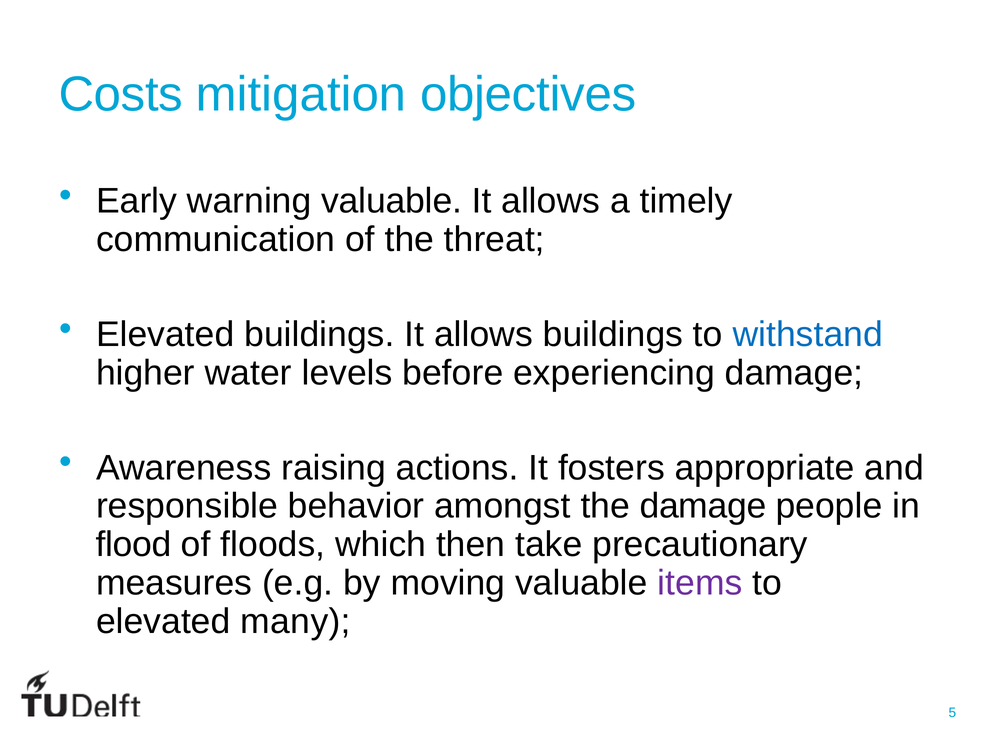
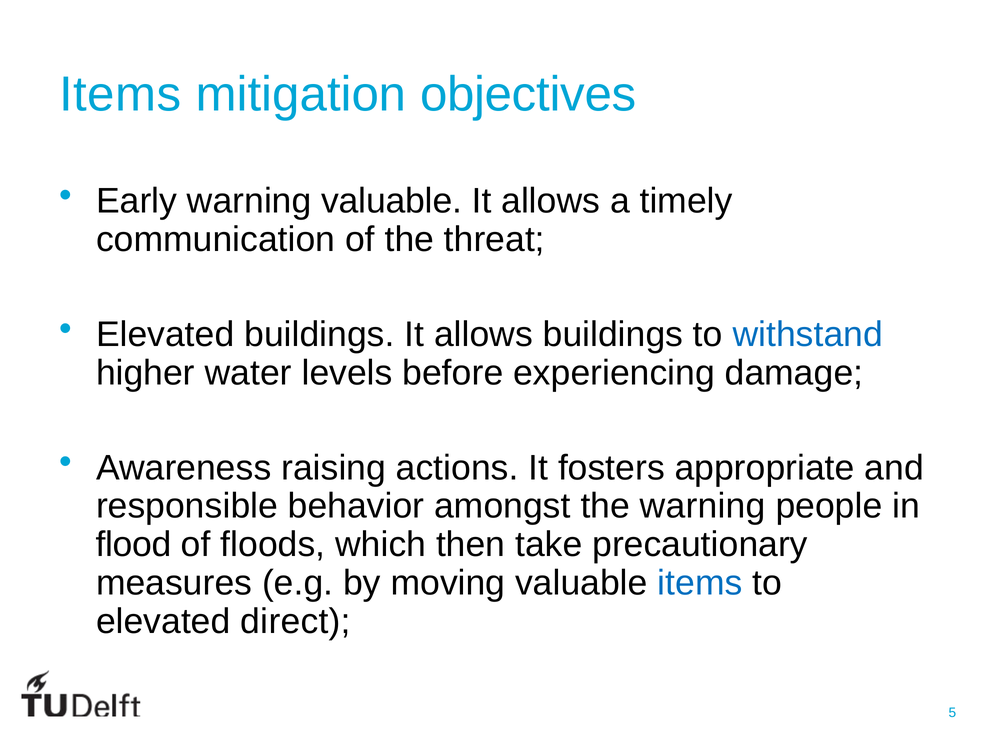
Costs: Costs -> Items (120, 95)
the damage: damage -> warning (703, 506)
items colour: purple -> blue (700, 583)
many: many -> direct (296, 621)
